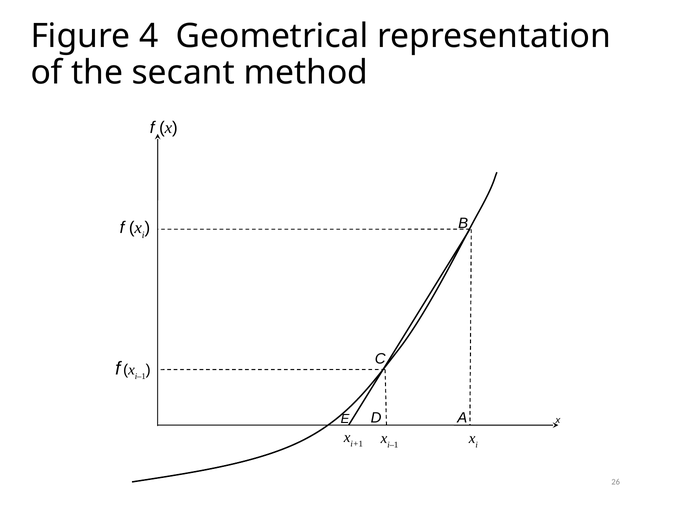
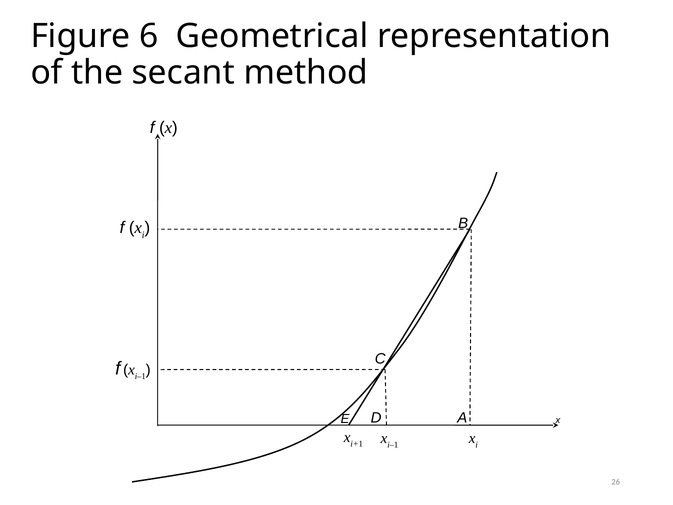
4: 4 -> 6 (149, 36)
